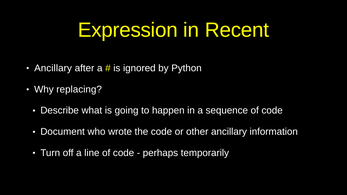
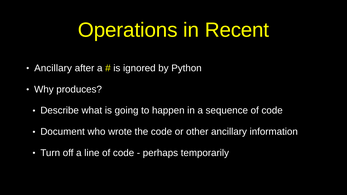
Expression: Expression -> Operations (128, 30)
replacing: replacing -> produces (79, 89)
